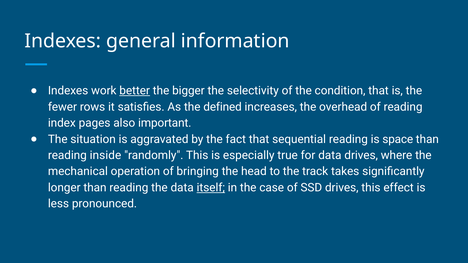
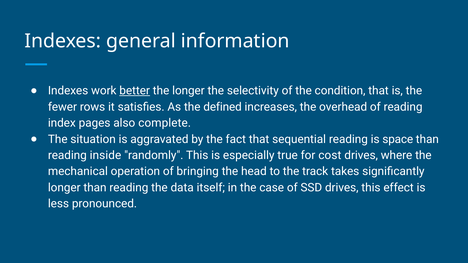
the bigger: bigger -> longer (188, 91)
important: important -> complete (165, 123)
for data: data -> cost (330, 155)
itself underline: present -> none (211, 188)
